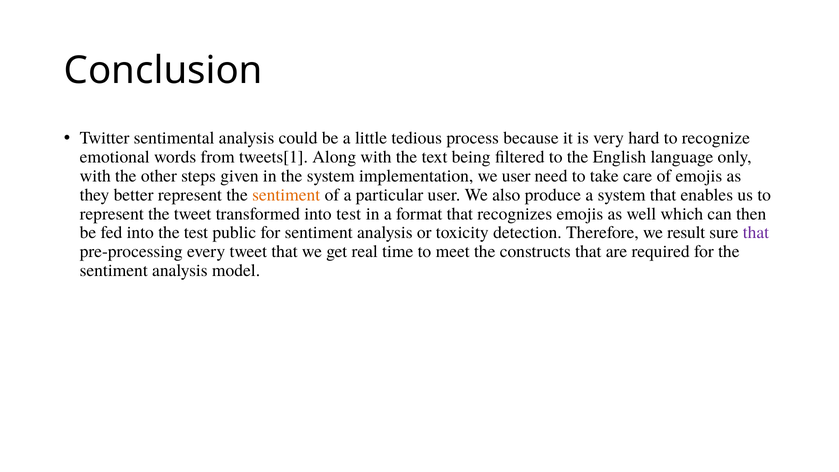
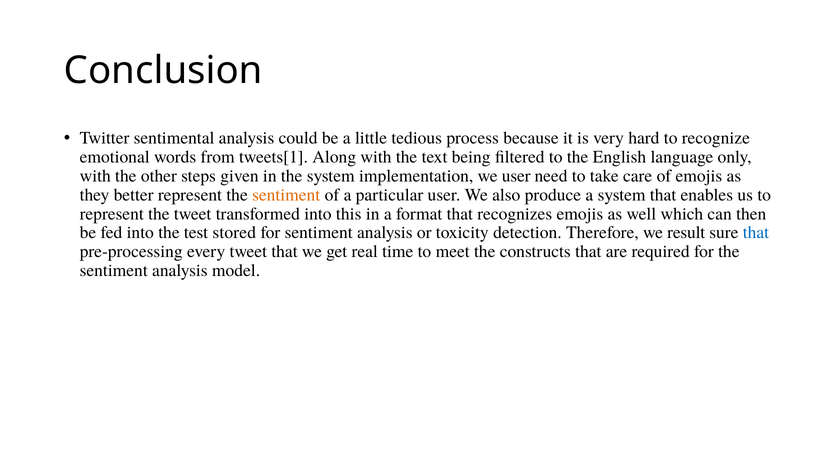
into test: test -> this (349, 214)
public: public -> stored (234, 233)
that colour: purple -> blue (756, 233)
